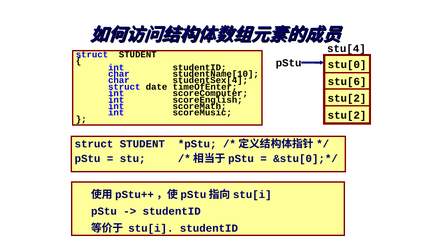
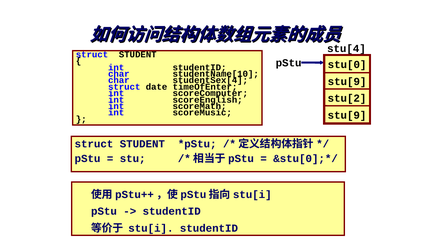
stu[6: stu[6 -> stu[9 (347, 81)
stu[2: stu[2 -> stu[9 (347, 115)
